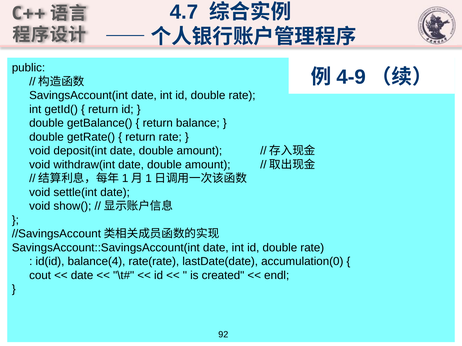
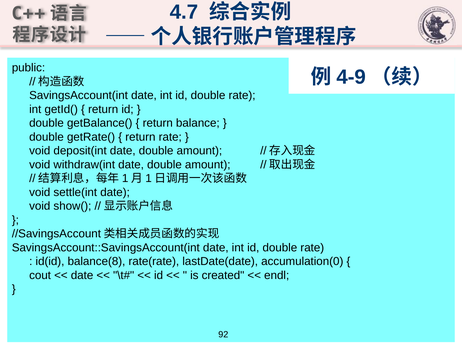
balance(4: balance(4 -> balance(8 (96, 262)
